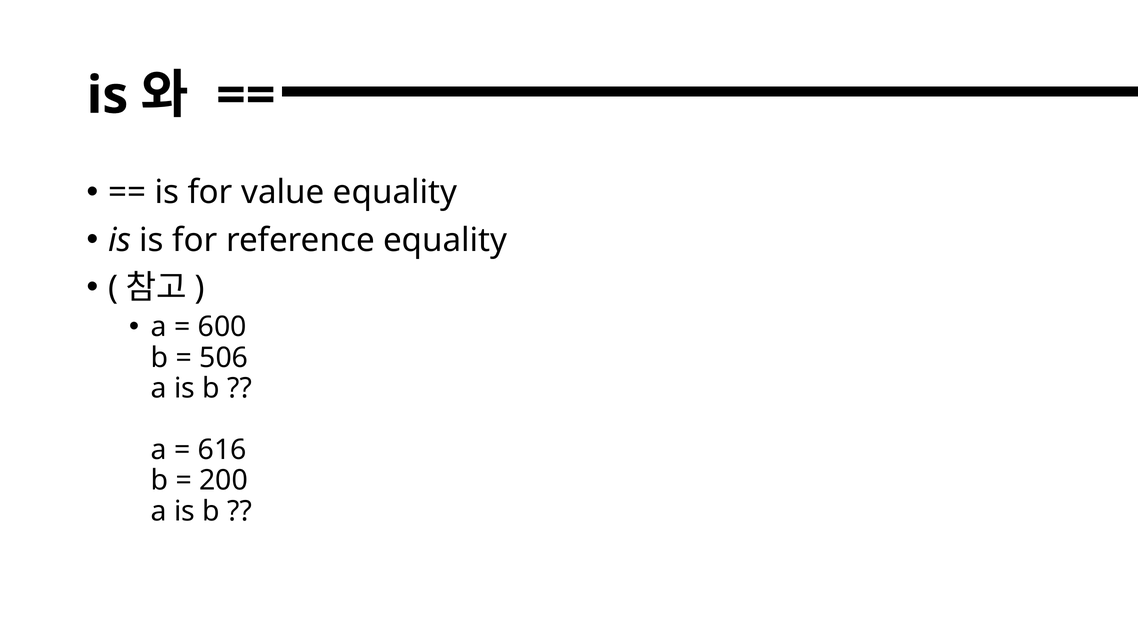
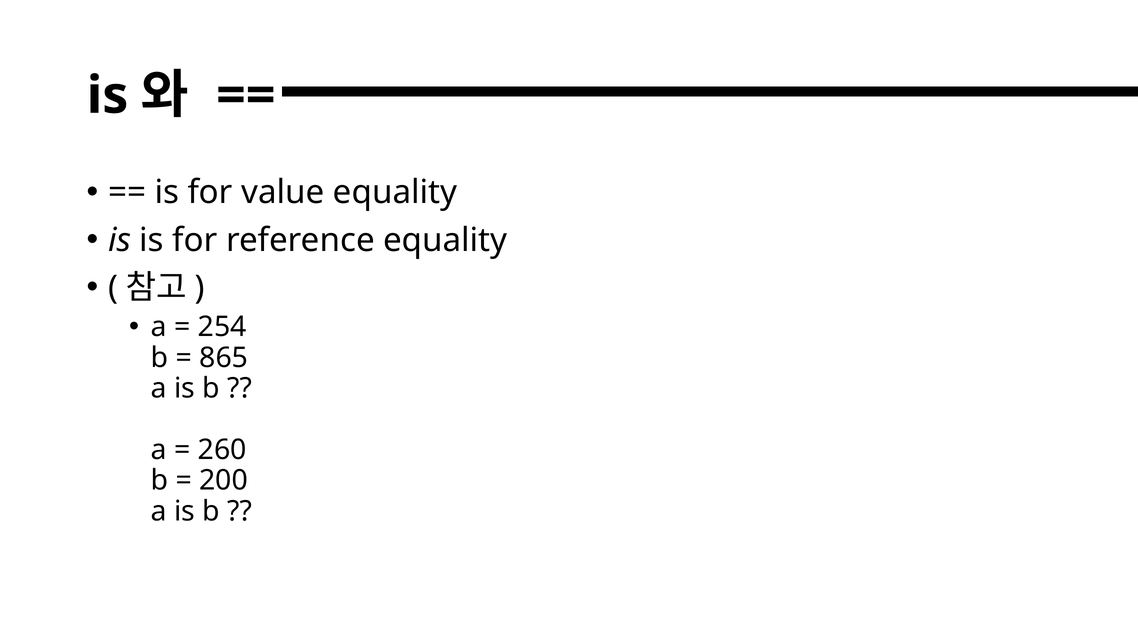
600: 600 -> 254 (222, 327)
506: 506 -> 865 (224, 358)
616: 616 -> 260 (222, 450)
